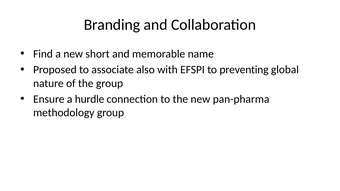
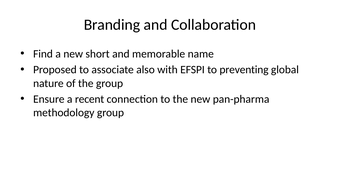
hurdle: hurdle -> recent (90, 99)
